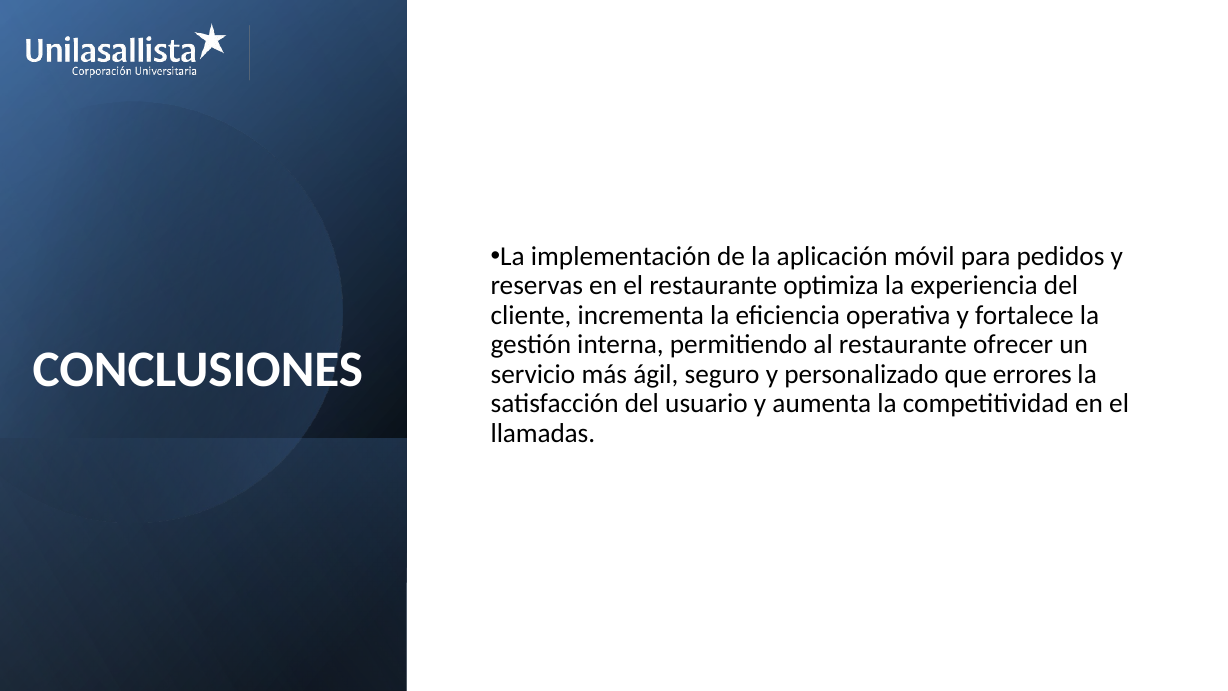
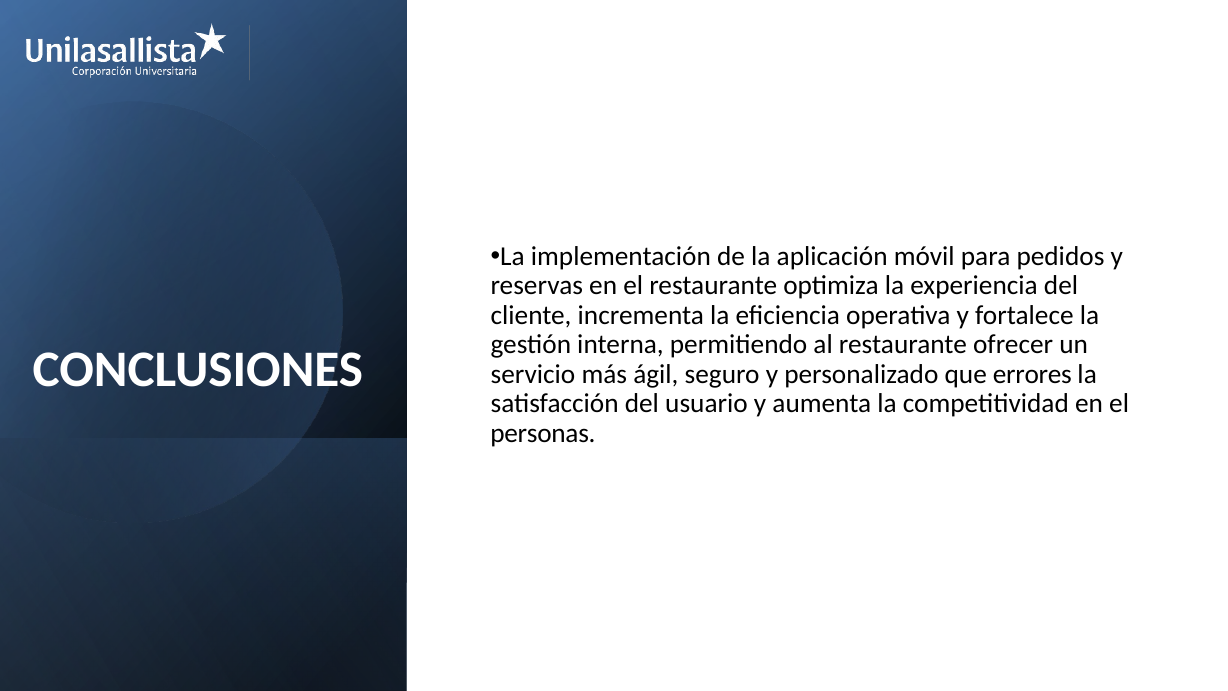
llamadas: llamadas -> personas (543, 433)
